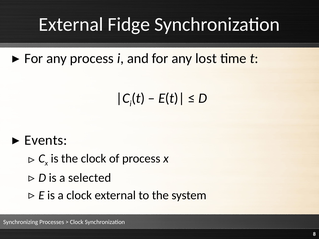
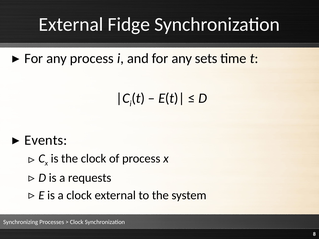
lost: lost -> sets (206, 59)
selected: selected -> requests (90, 178)
